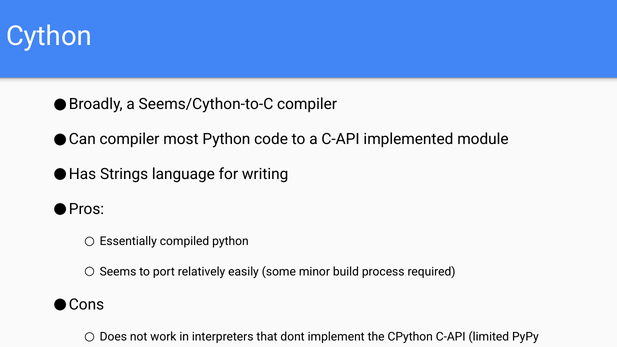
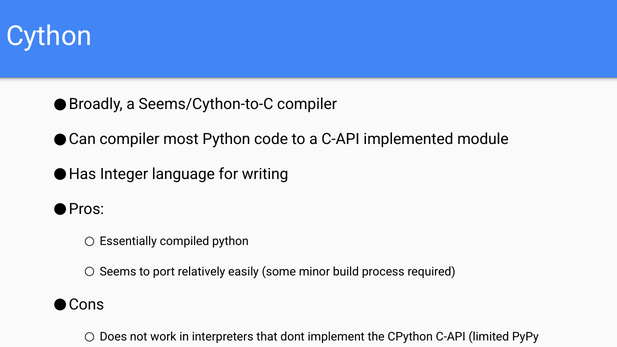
Strings: Strings -> Integer (124, 174)
